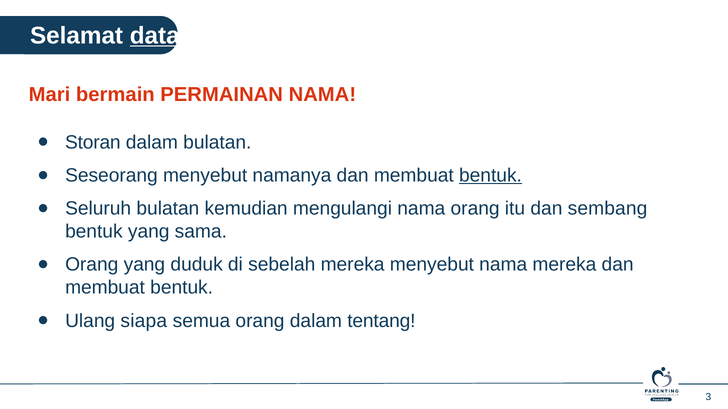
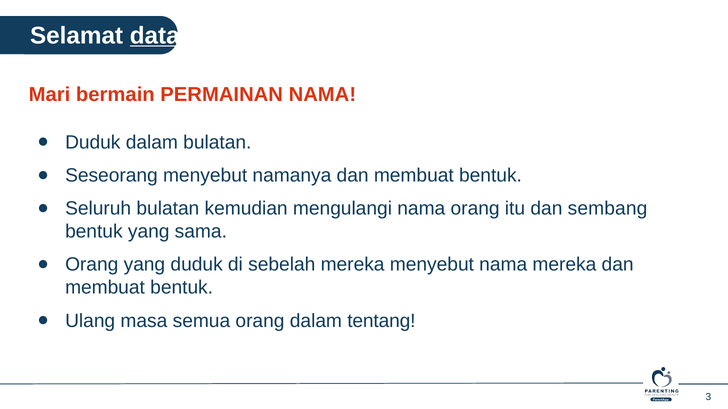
Storan: Storan -> Duduk (93, 142)
bentuk underline: present -> none (490, 176)
siapa: siapa -> masa (144, 321)
